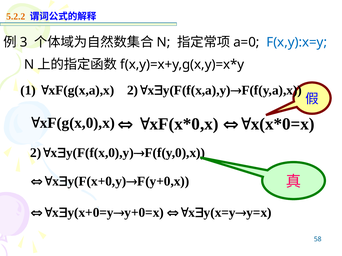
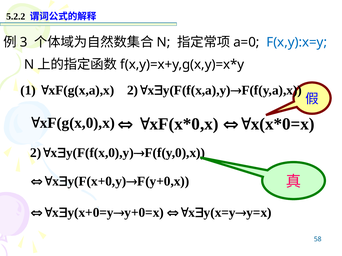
5.2.2 colour: orange -> black (16, 16)
